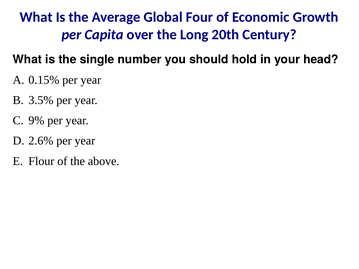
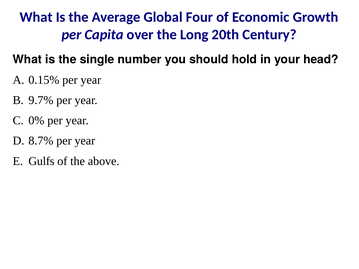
3.5%: 3.5% -> 9.7% (41, 100)
9%: 9% -> 0% (36, 121)
2.6%: 2.6% -> 8.7% (41, 141)
Flour: Flour -> Gulfs (41, 161)
